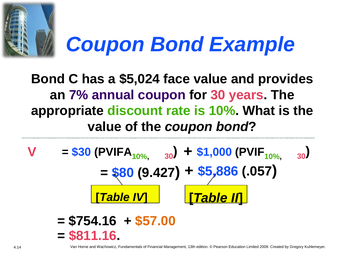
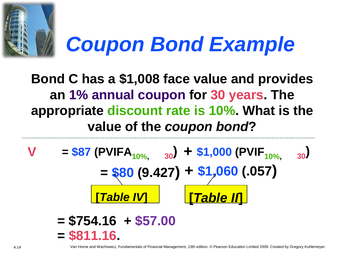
$5,024: $5,024 -> $1,008 (140, 79)
7%: 7% -> 1% (79, 95)
$30: $30 -> $87 (81, 152)
$5,886: $5,886 -> $1,060 (218, 171)
$57.00 colour: orange -> purple (155, 221)
